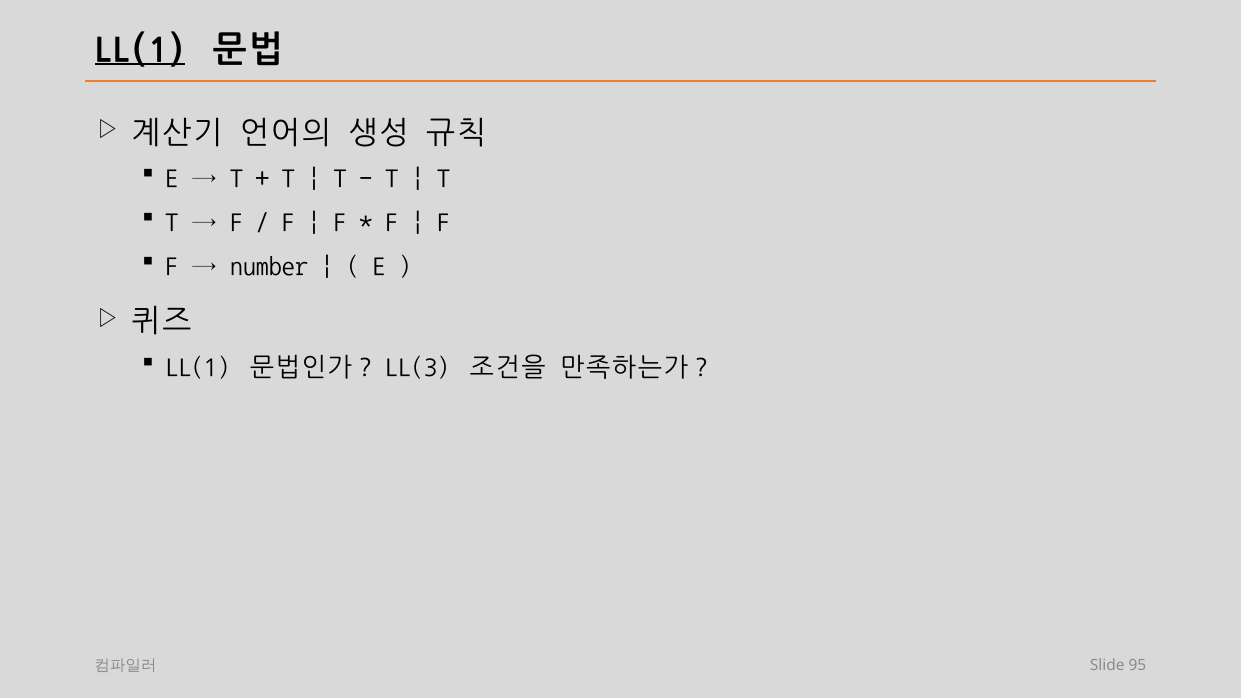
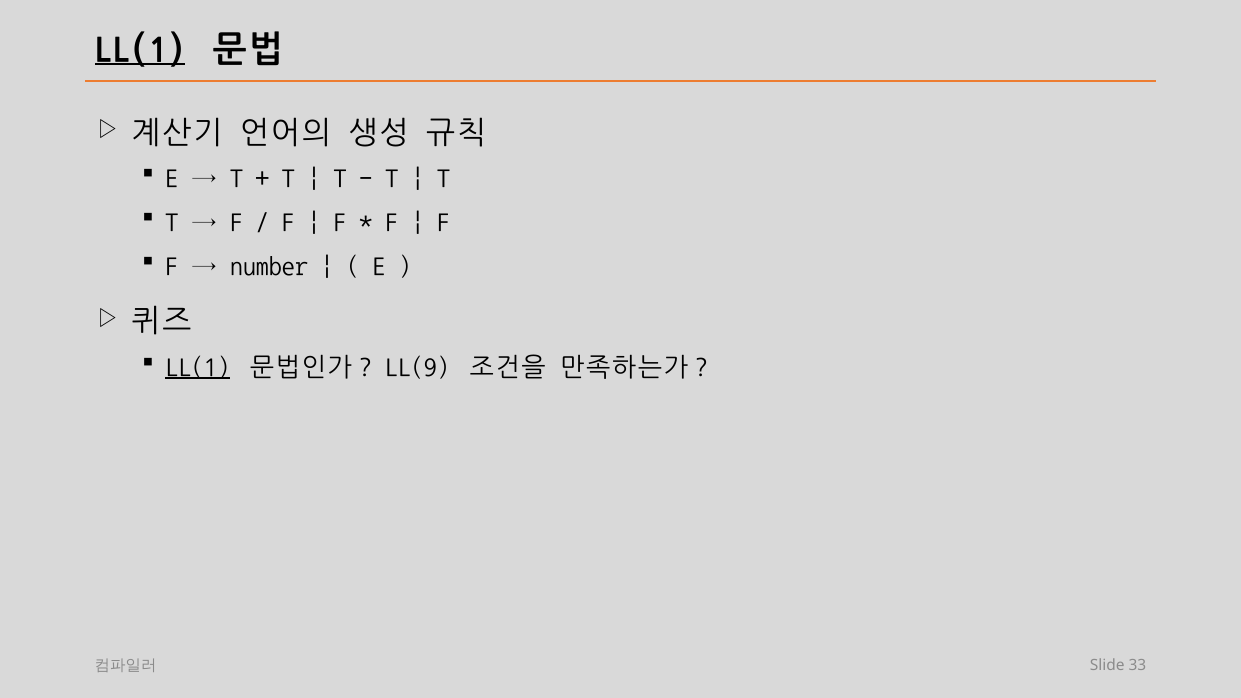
LL(1 underline: none -> present (198, 367)
LL(3: LL(3 -> LL(9 (417, 367)
95: 95 -> 33 (1138, 665)
